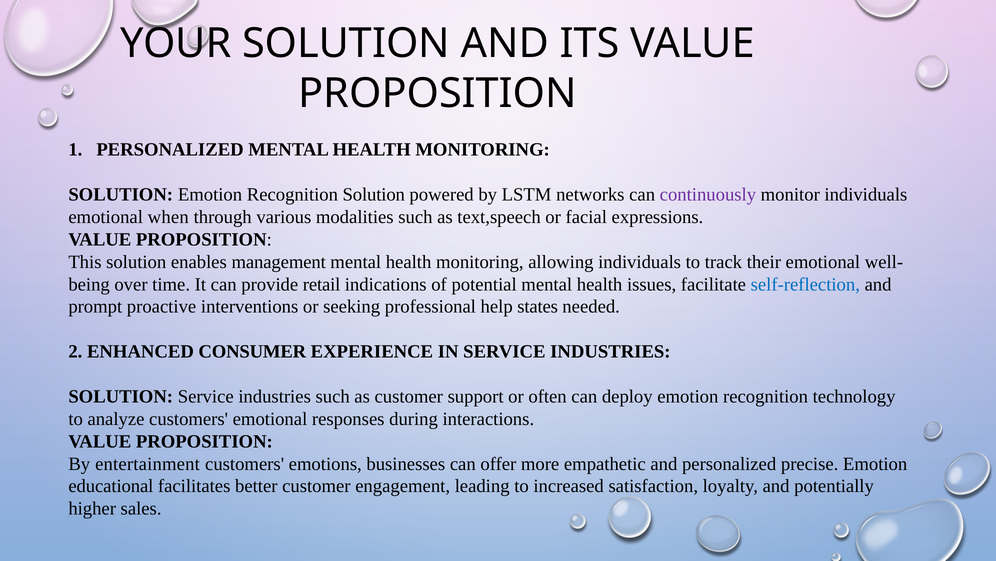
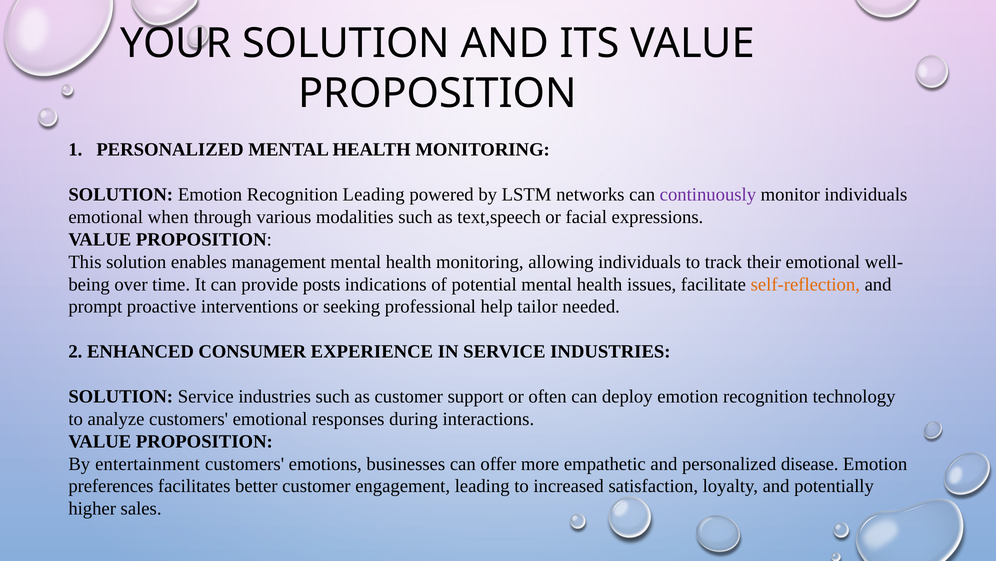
Recognition Solution: Solution -> Leading (374, 194)
retail: retail -> posts (322, 284)
self-reflection colour: blue -> orange (805, 284)
states: states -> tailor (537, 306)
precise: precise -> disease (810, 463)
educational: educational -> preferences (111, 486)
